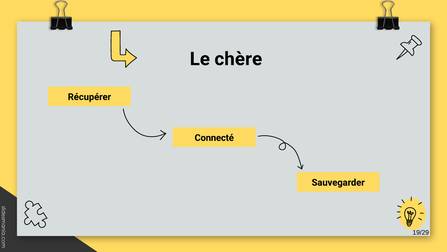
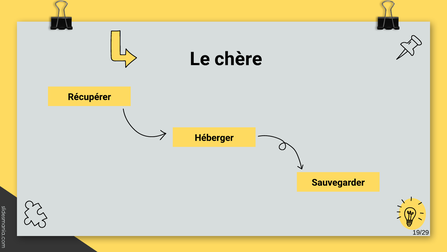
Connecté: Connecté -> Héberger (214, 138)
